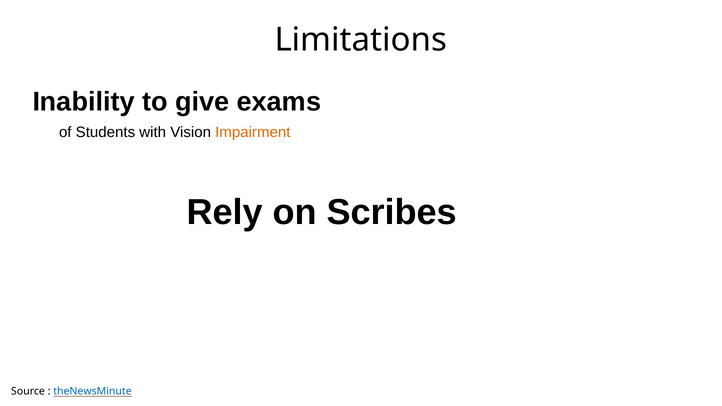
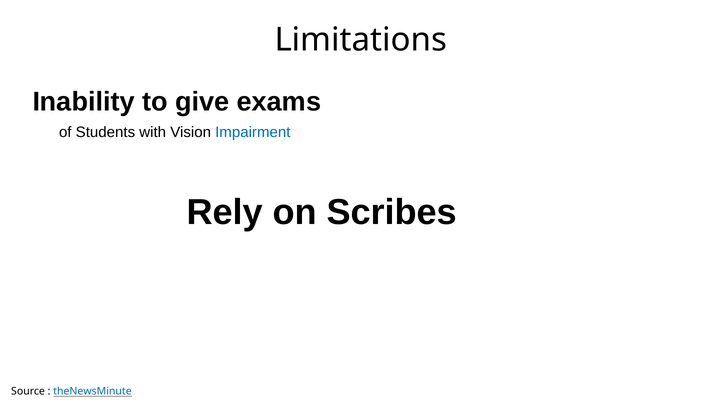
Impairment colour: orange -> blue (253, 132)
